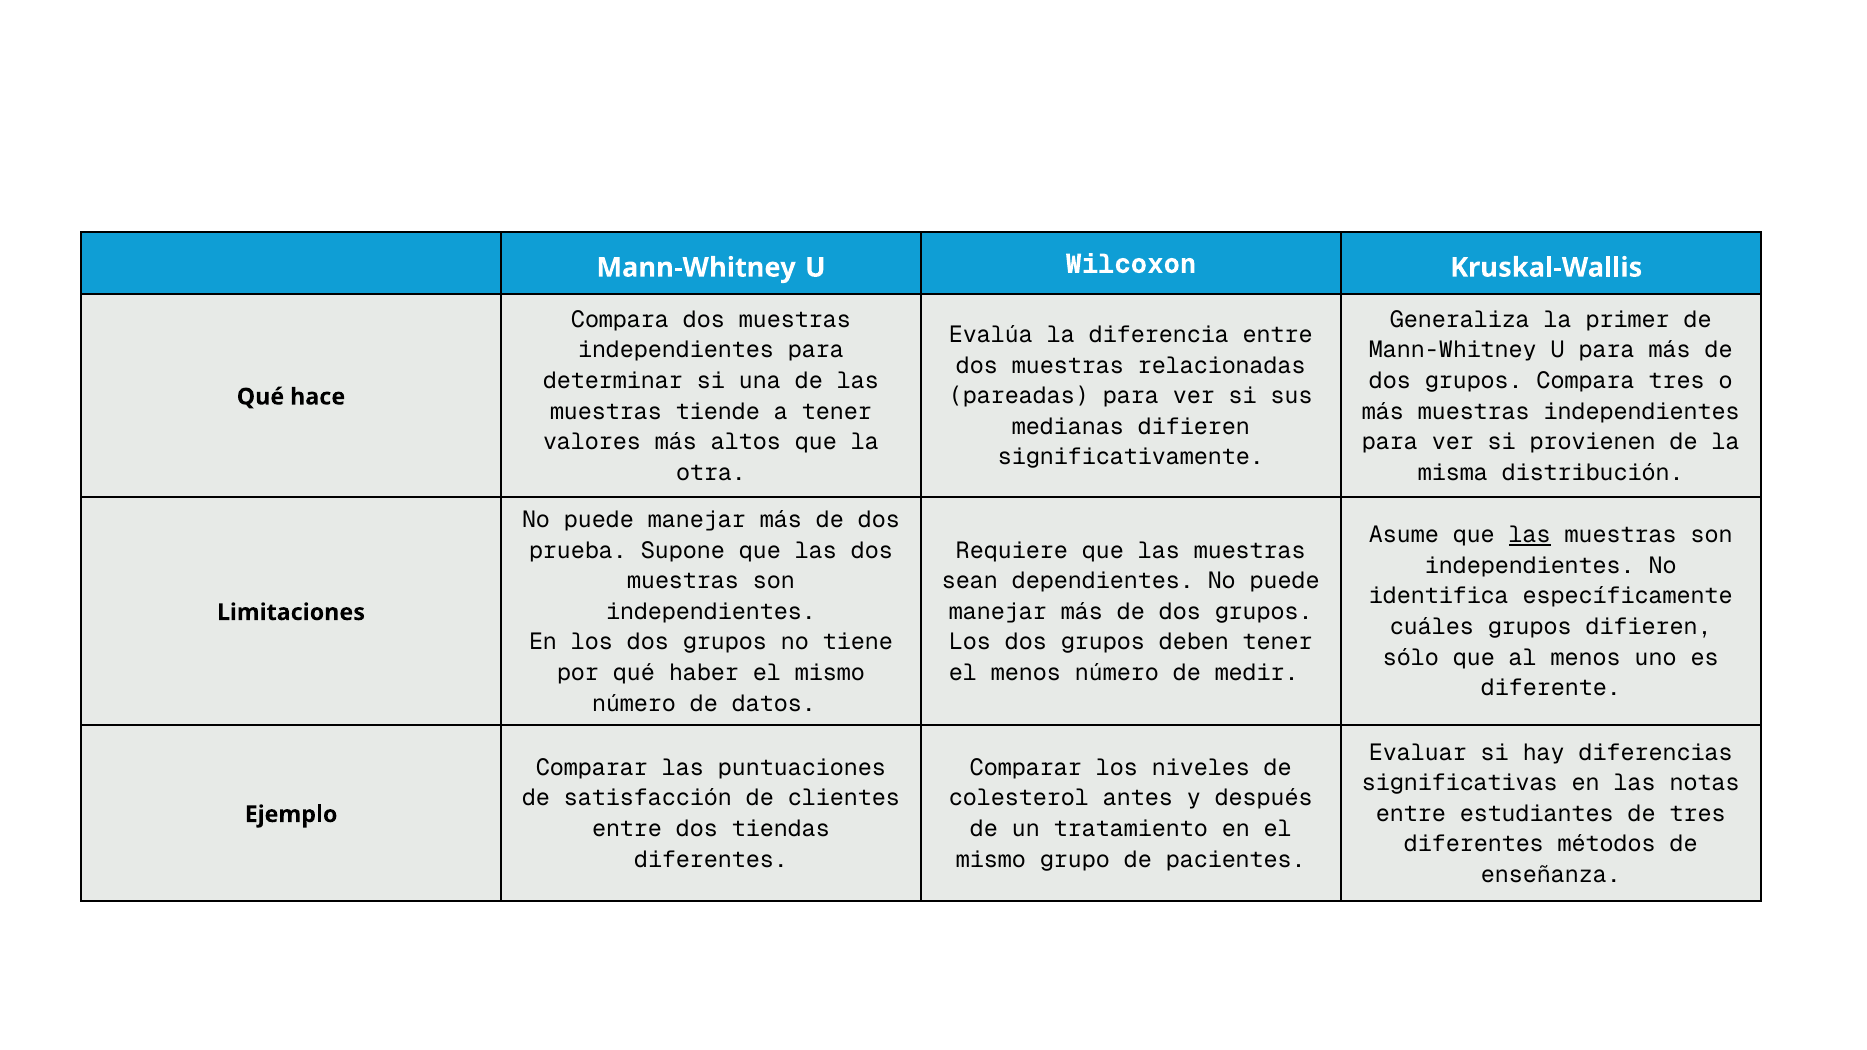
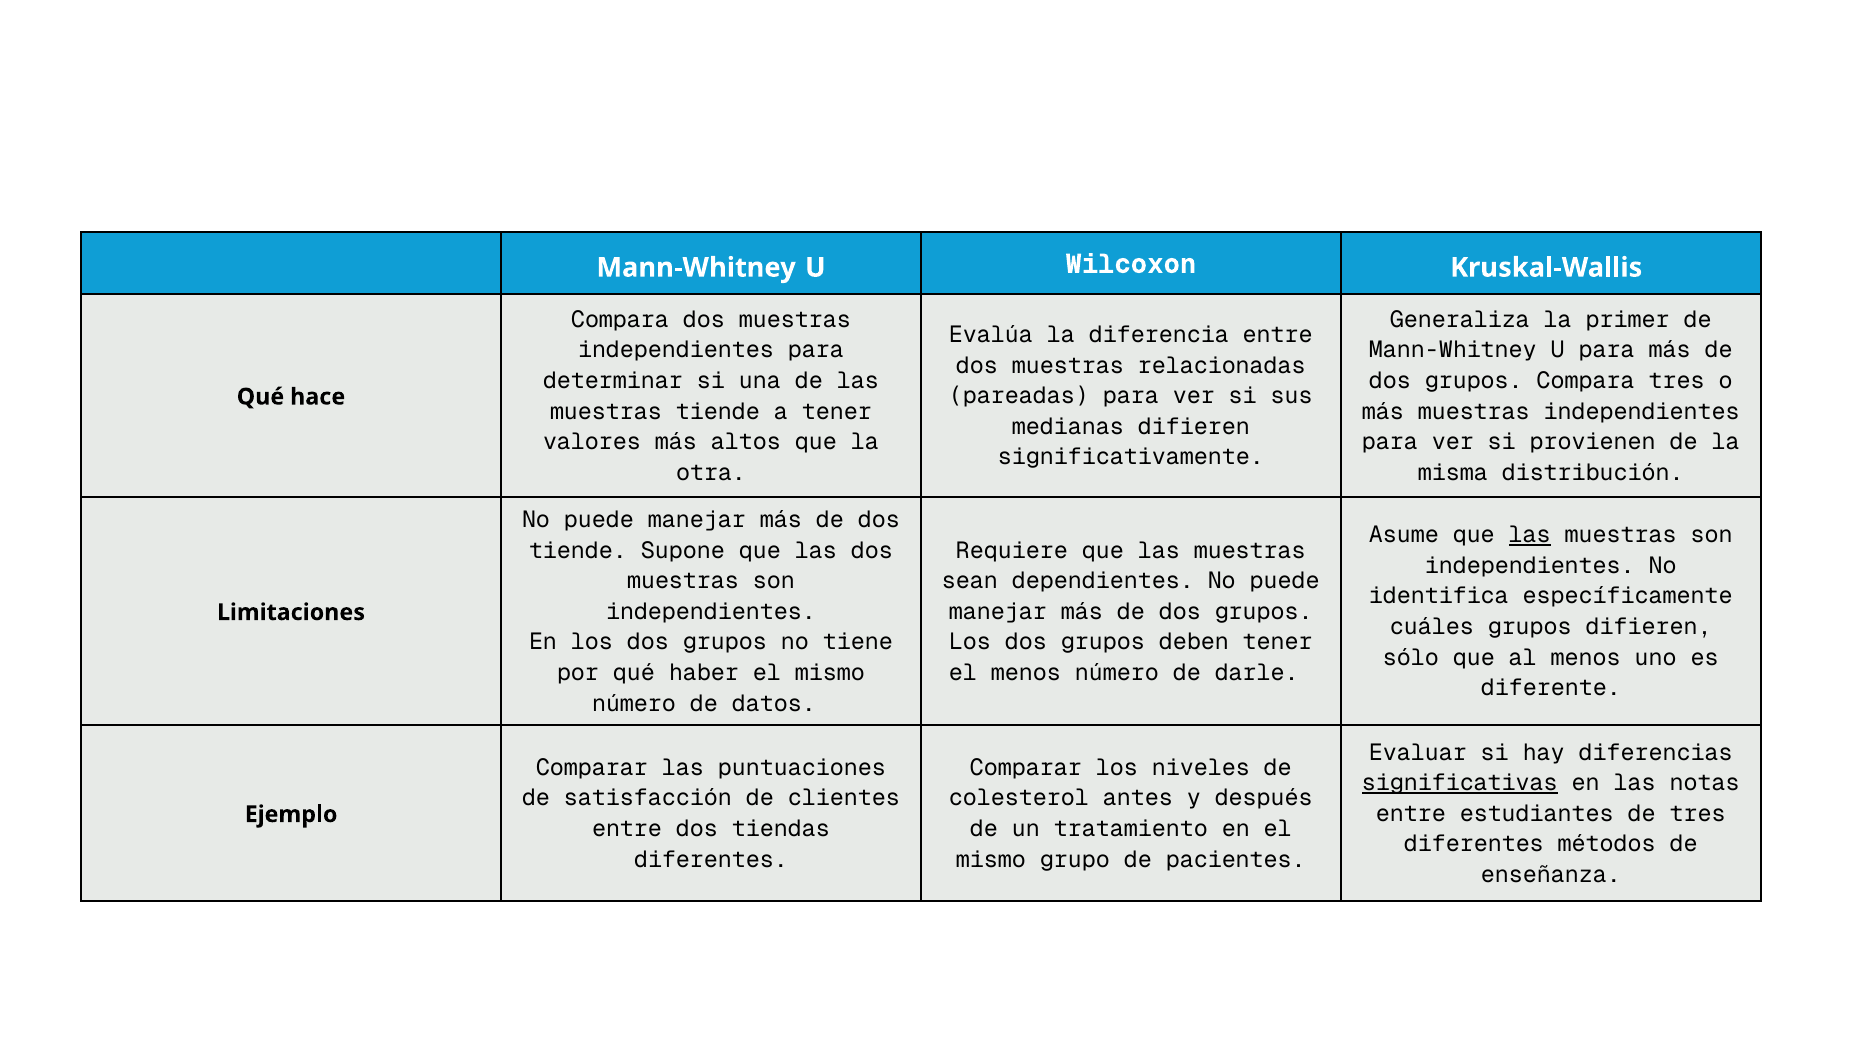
prueba: prueba -> tiende (578, 550)
medir: medir -> darle (1257, 673)
significativas underline: none -> present (1460, 783)
